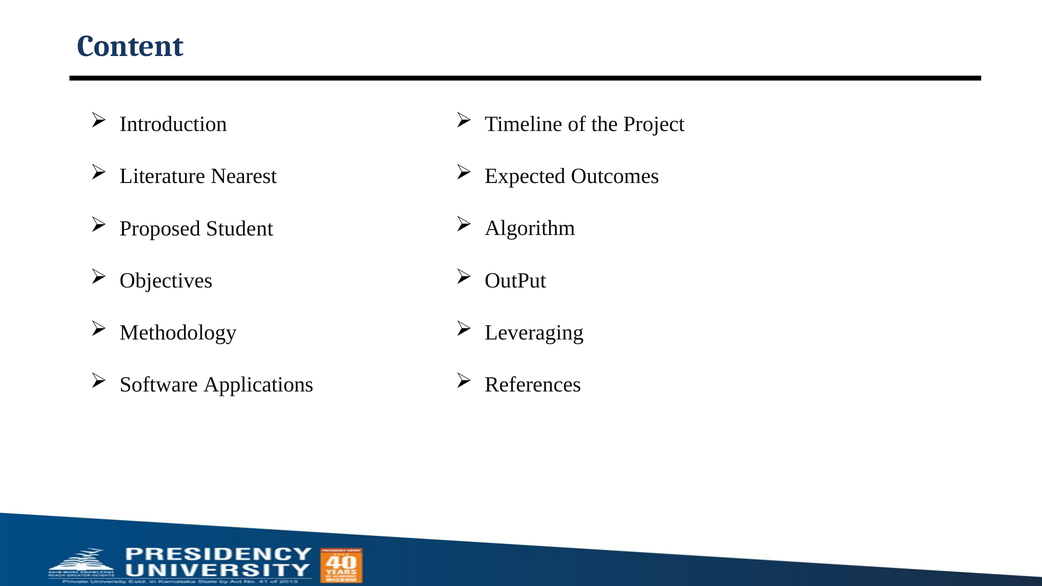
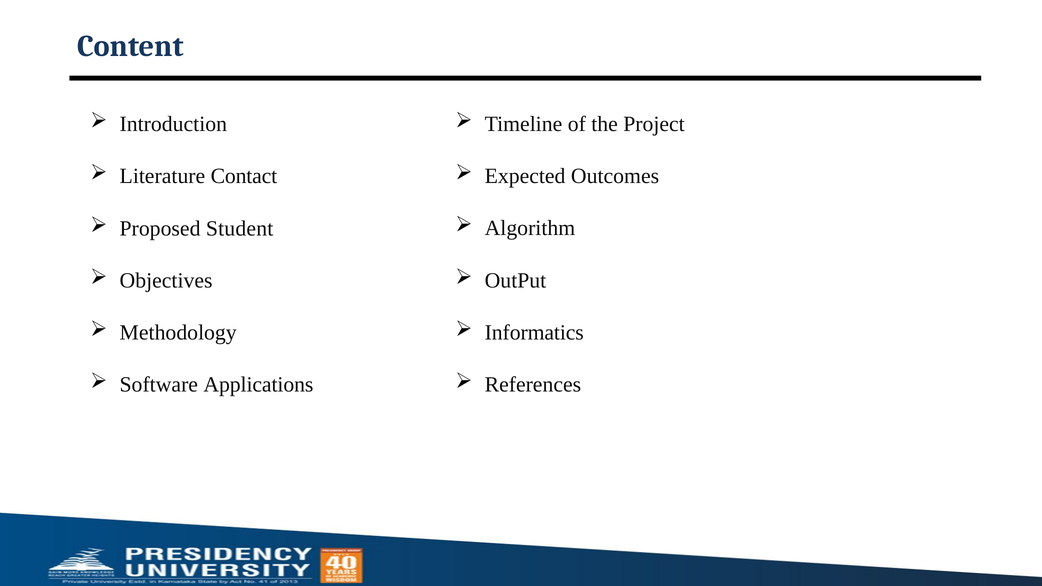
Nearest: Nearest -> Contact (244, 176)
Leveraging: Leveraging -> Informatics (534, 333)
